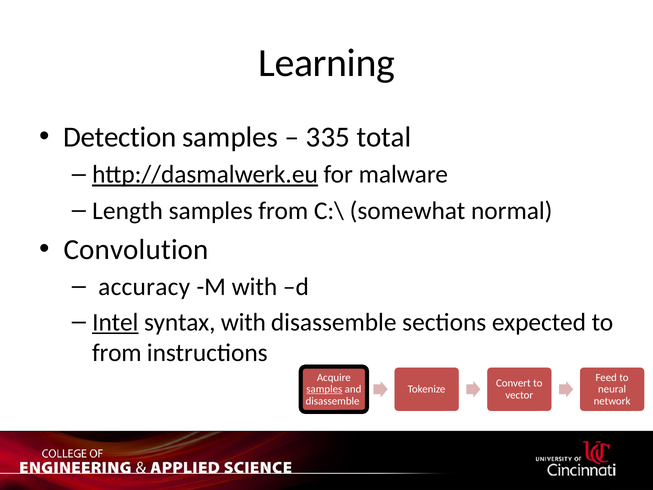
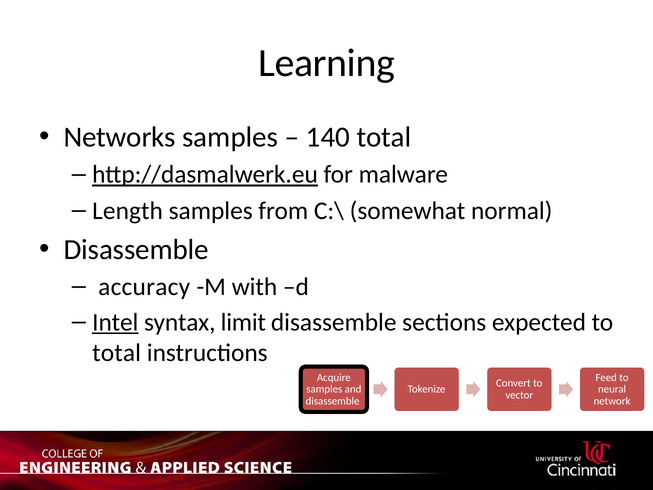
Detection: Detection -> Networks (120, 137)
335: 335 -> 140 (328, 137)
Convolution: Convolution -> Disassemble (136, 249)
syntax with: with -> limit (243, 322)
from: from -> total (117, 353)
samples underline: present -> none (324, 389)
